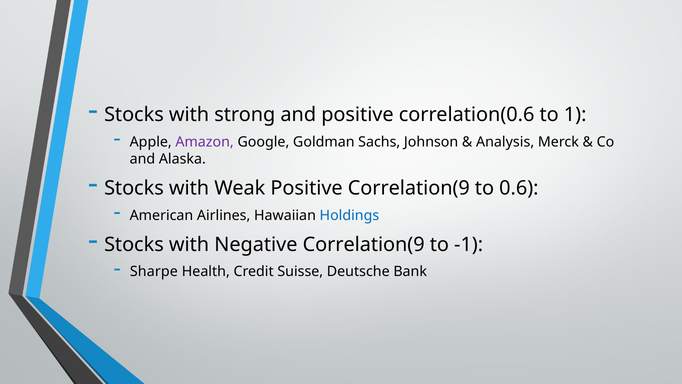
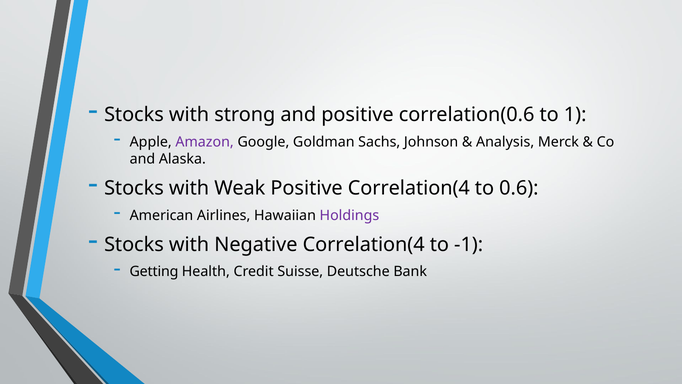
Positive Correlation(9: Correlation(9 -> Correlation(4 (409, 188)
Holdings colour: blue -> purple (349, 215)
Negative Correlation(9: Correlation(9 -> Correlation(4 (364, 244)
Sharpe: Sharpe -> Getting (154, 271)
